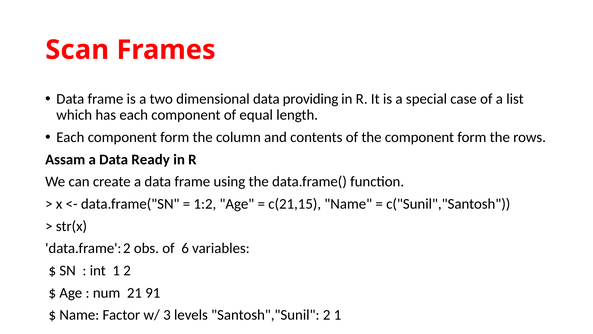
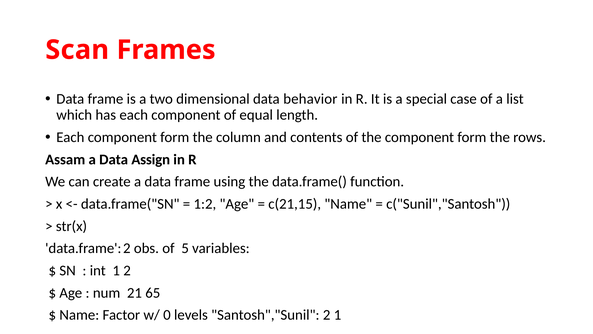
providing: providing -> behavior (310, 99)
Ready: Ready -> Assign (151, 159)
6: 6 -> 5 (185, 248)
91: 91 -> 65 (153, 292)
3: 3 -> 0 (167, 315)
